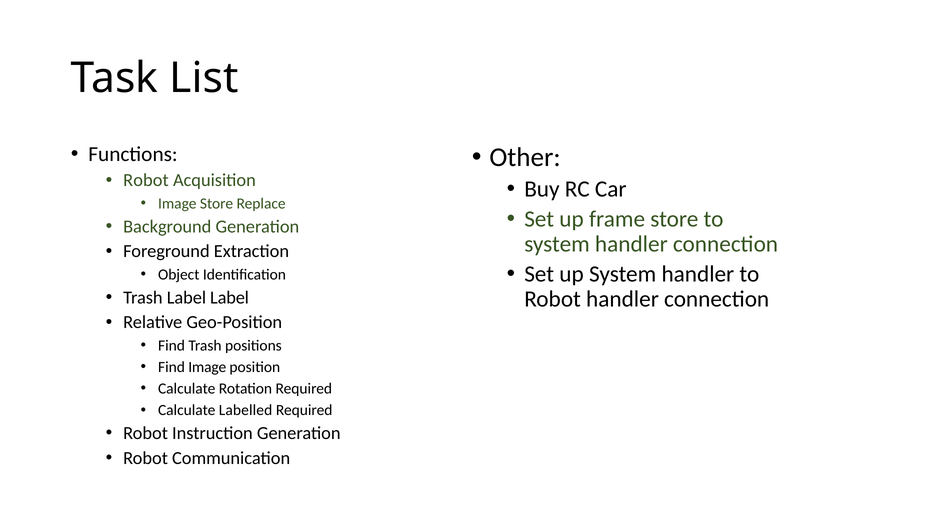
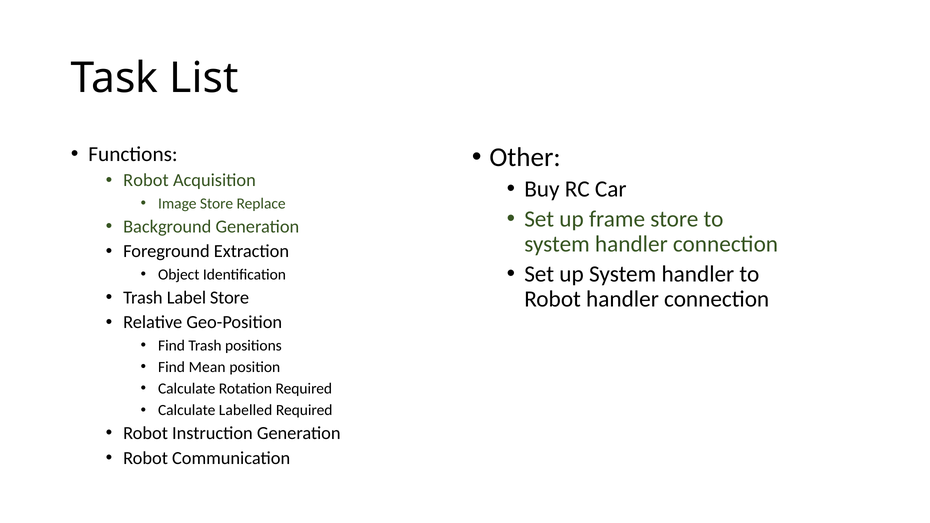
Label Label: Label -> Store (230, 298)
Find Image: Image -> Mean (207, 367)
